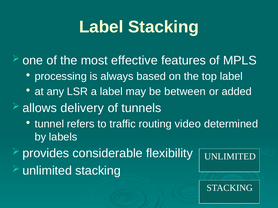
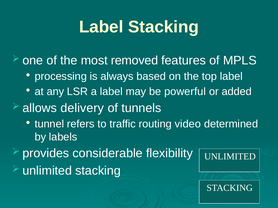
effective: effective -> removed (134, 61)
between: between -> powerful (185, 92)
